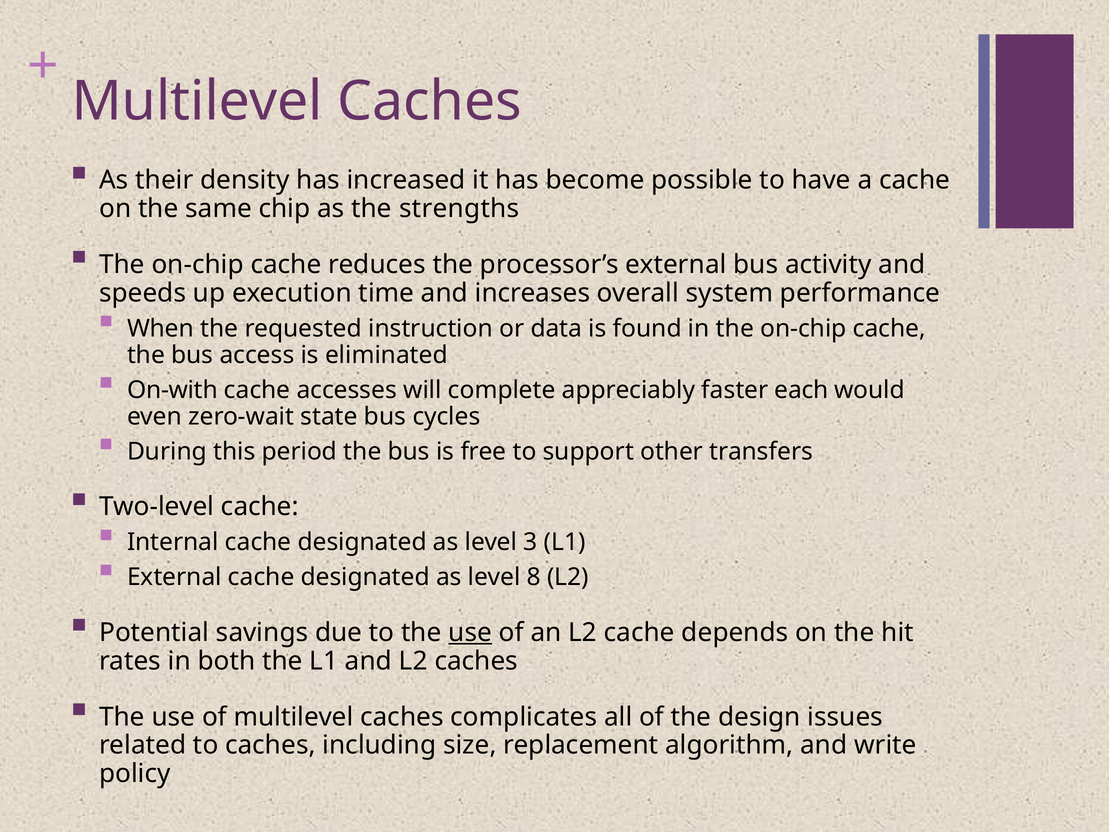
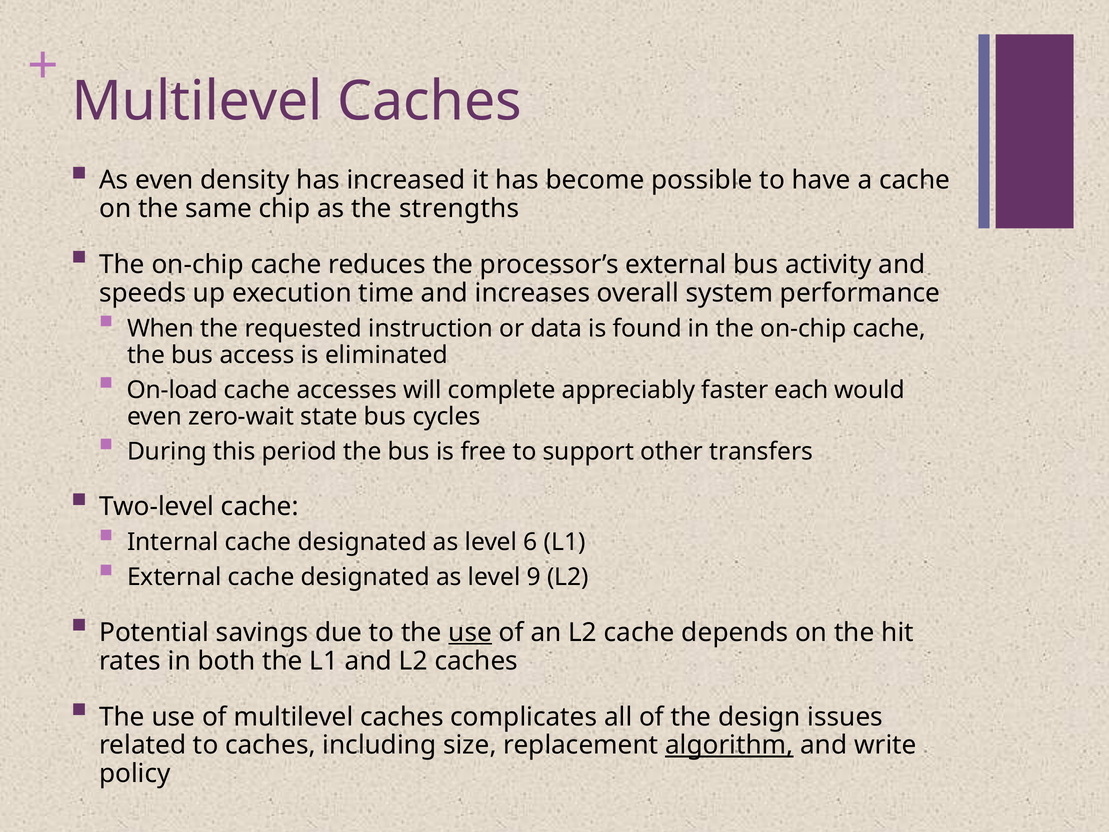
As their: their -> even (164, 180)
On-with: On-with -> On-load (172, 390)
3: 3 -> 6 (531, 542)
8: 8 -> 9 (534, 577)
algorithm underline: none -> present (729, 745)
